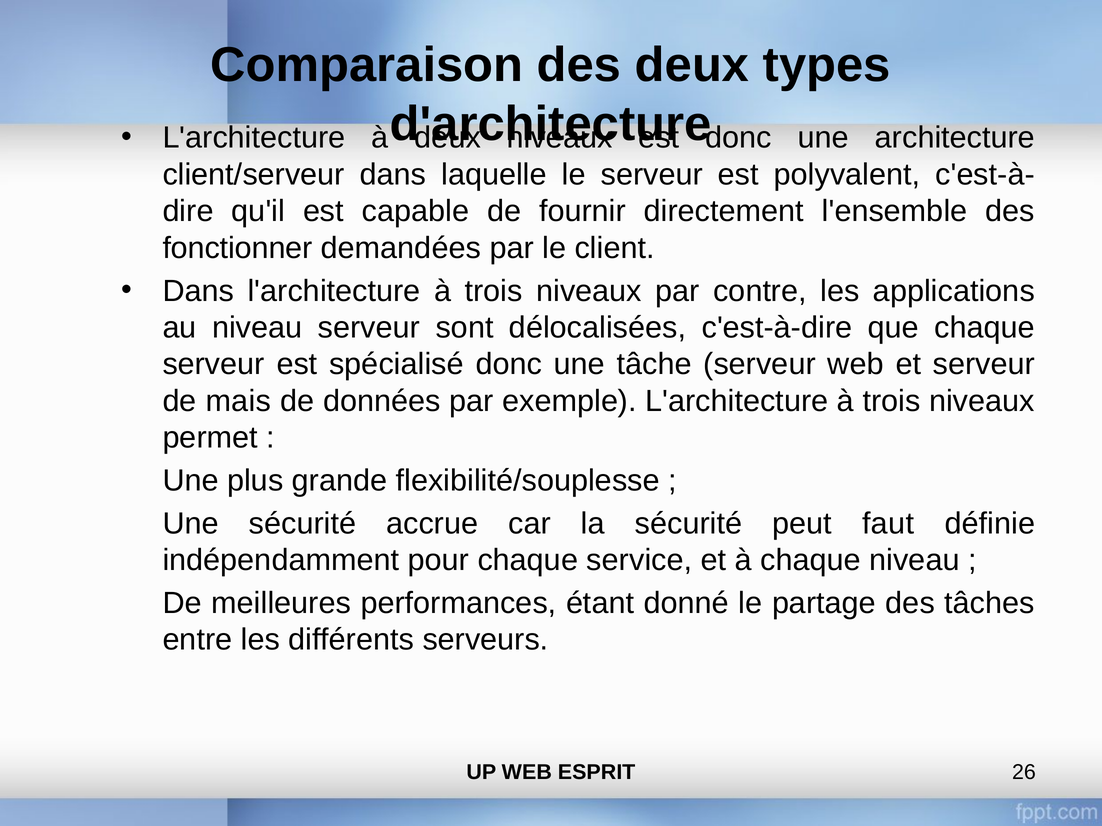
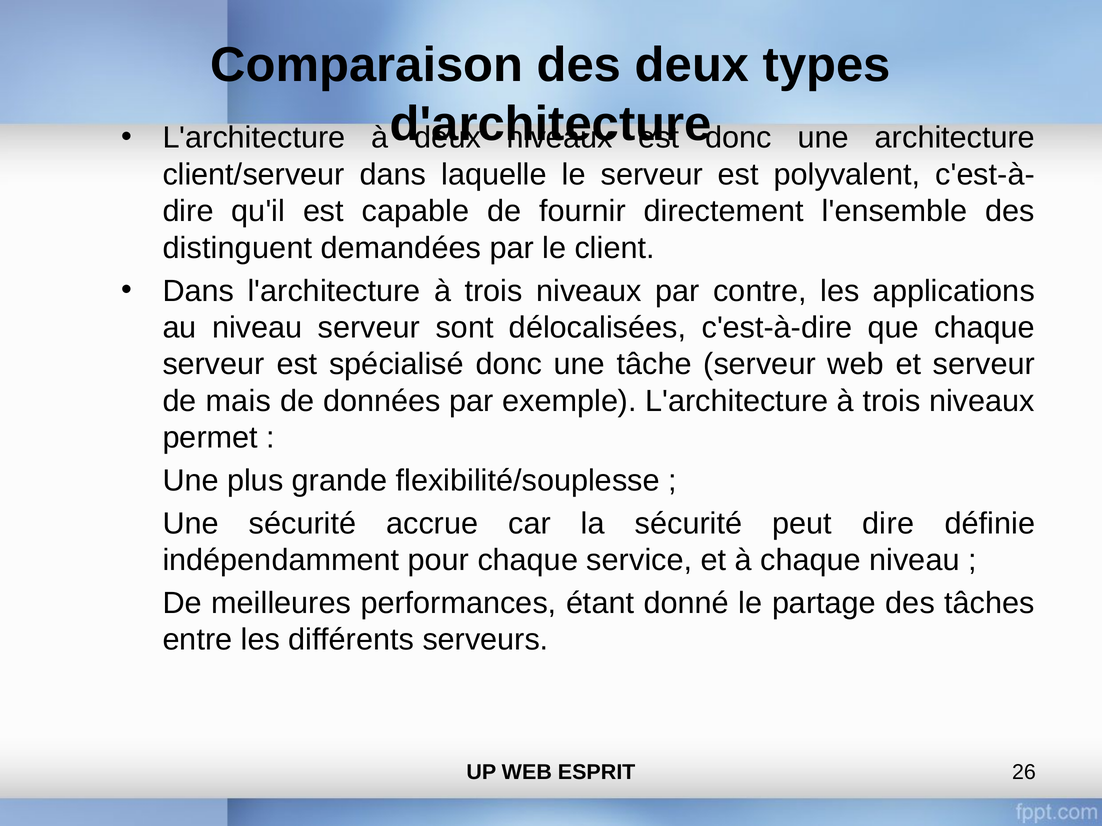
fonctionner: fonctionner -> distinguent (237, 248)
peut faut: faut -> dire (888, 524)
